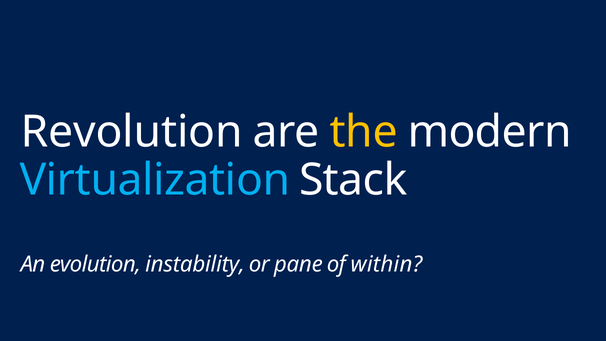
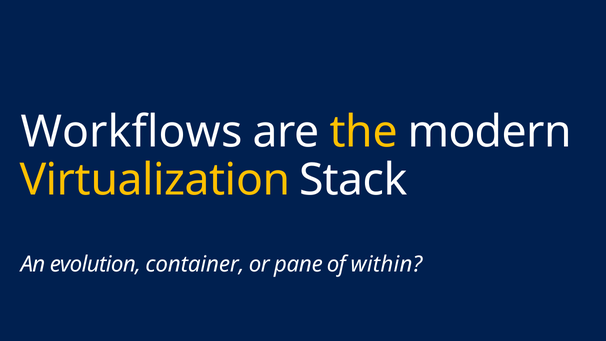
Revolution: Revolution -> Workflows (131, 132)
Virtualization colour: light blue -> yellow (155, 180)
instability: instability -> container (195, 264)
